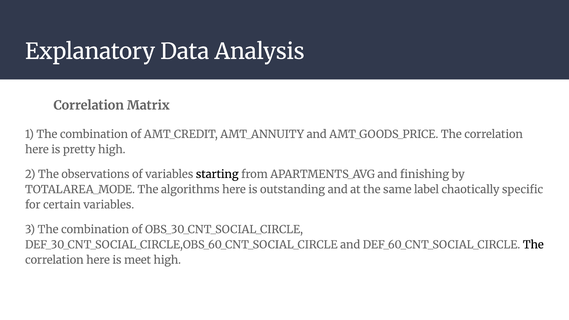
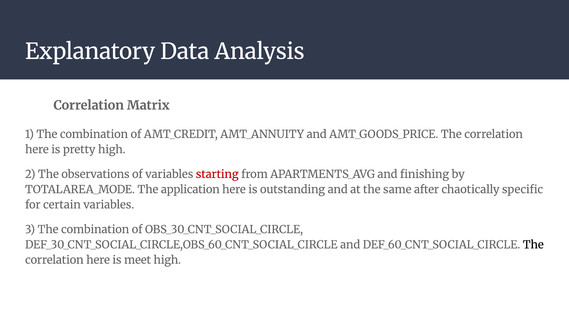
starting colour: black -> red (217, 174)
algorithms: algorithms -> application (190, 190)
label: label -> after (426, 190)
